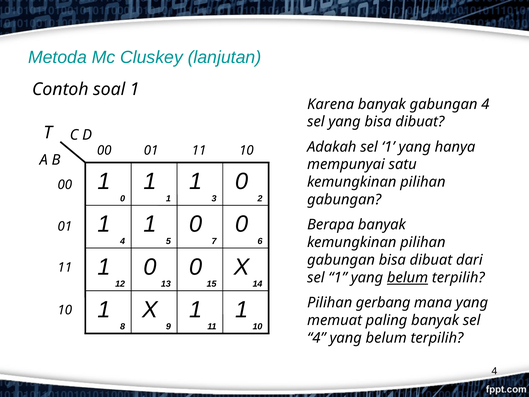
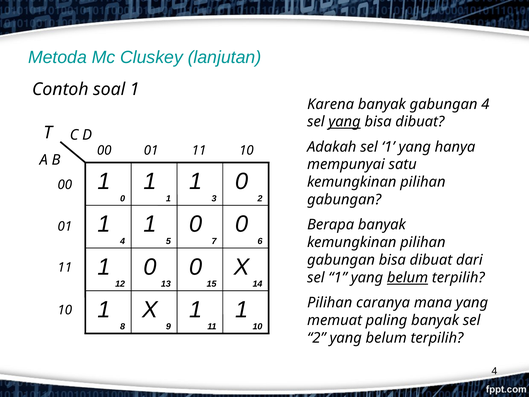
yang underline: none -> present (345, 122)
gerbang: gerbang -> caranya (383, 303)
4: 4 -> 2 (316, 338)
